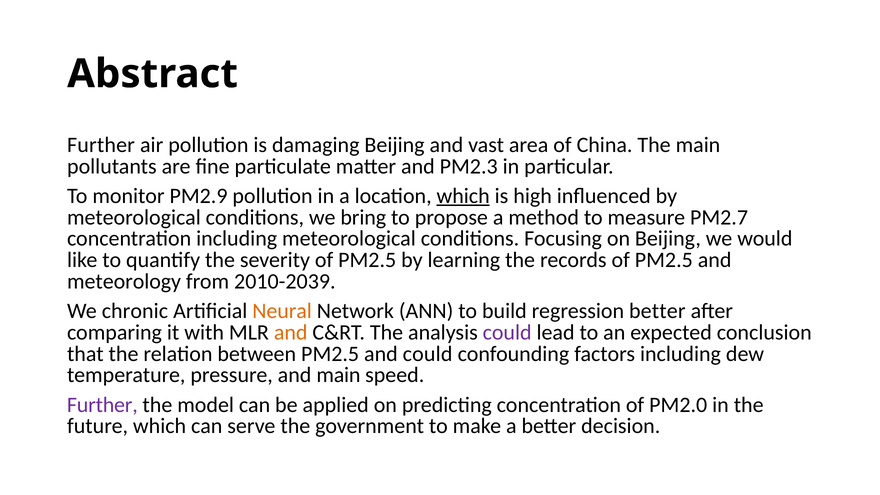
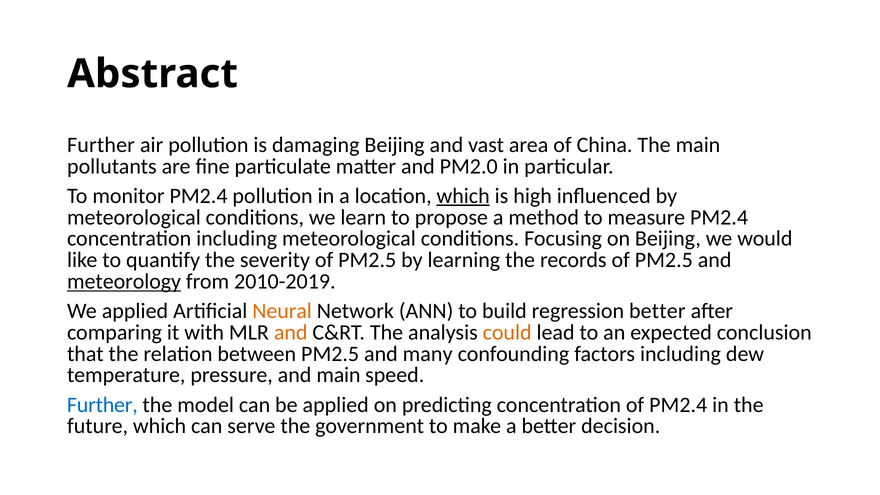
PM2.3: PM2.3 -> PM2.0 (469, 166)
monitor PM2.9: PM2.9 -> PM2.4 (199, 196)
bring: bring -> learn (363, 217)
measure PM2.7: PM2.7 -> PM2.4 (719, 217)
meteorology underline: none -> present (124, 281)
2010-2039: 2010-2039 -> 2010-2019 (285, 281)
We chronic: chronic -> applied (135, 311)
could colour: purple -> orange (507, 332)
and could: could -> many (428, 354)
Further colour: purple -> blue (102, 405)
of PM2.0: PM2.0 -> PM2.4 (678, 405)
